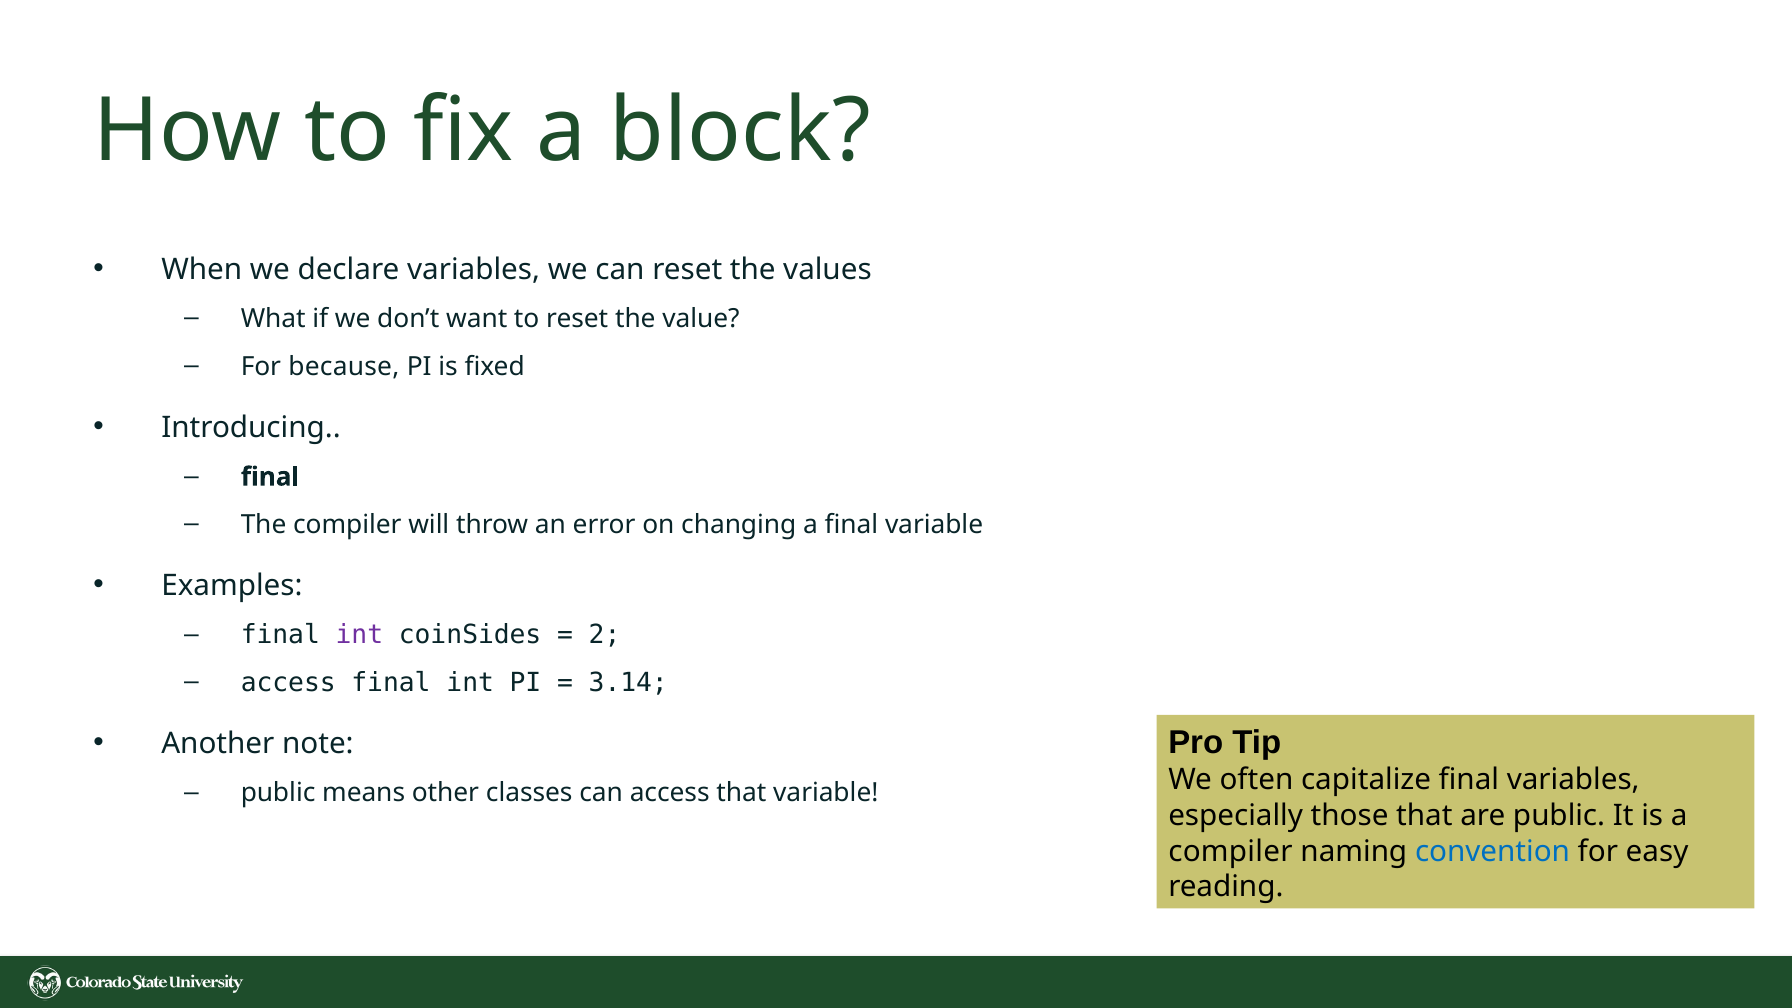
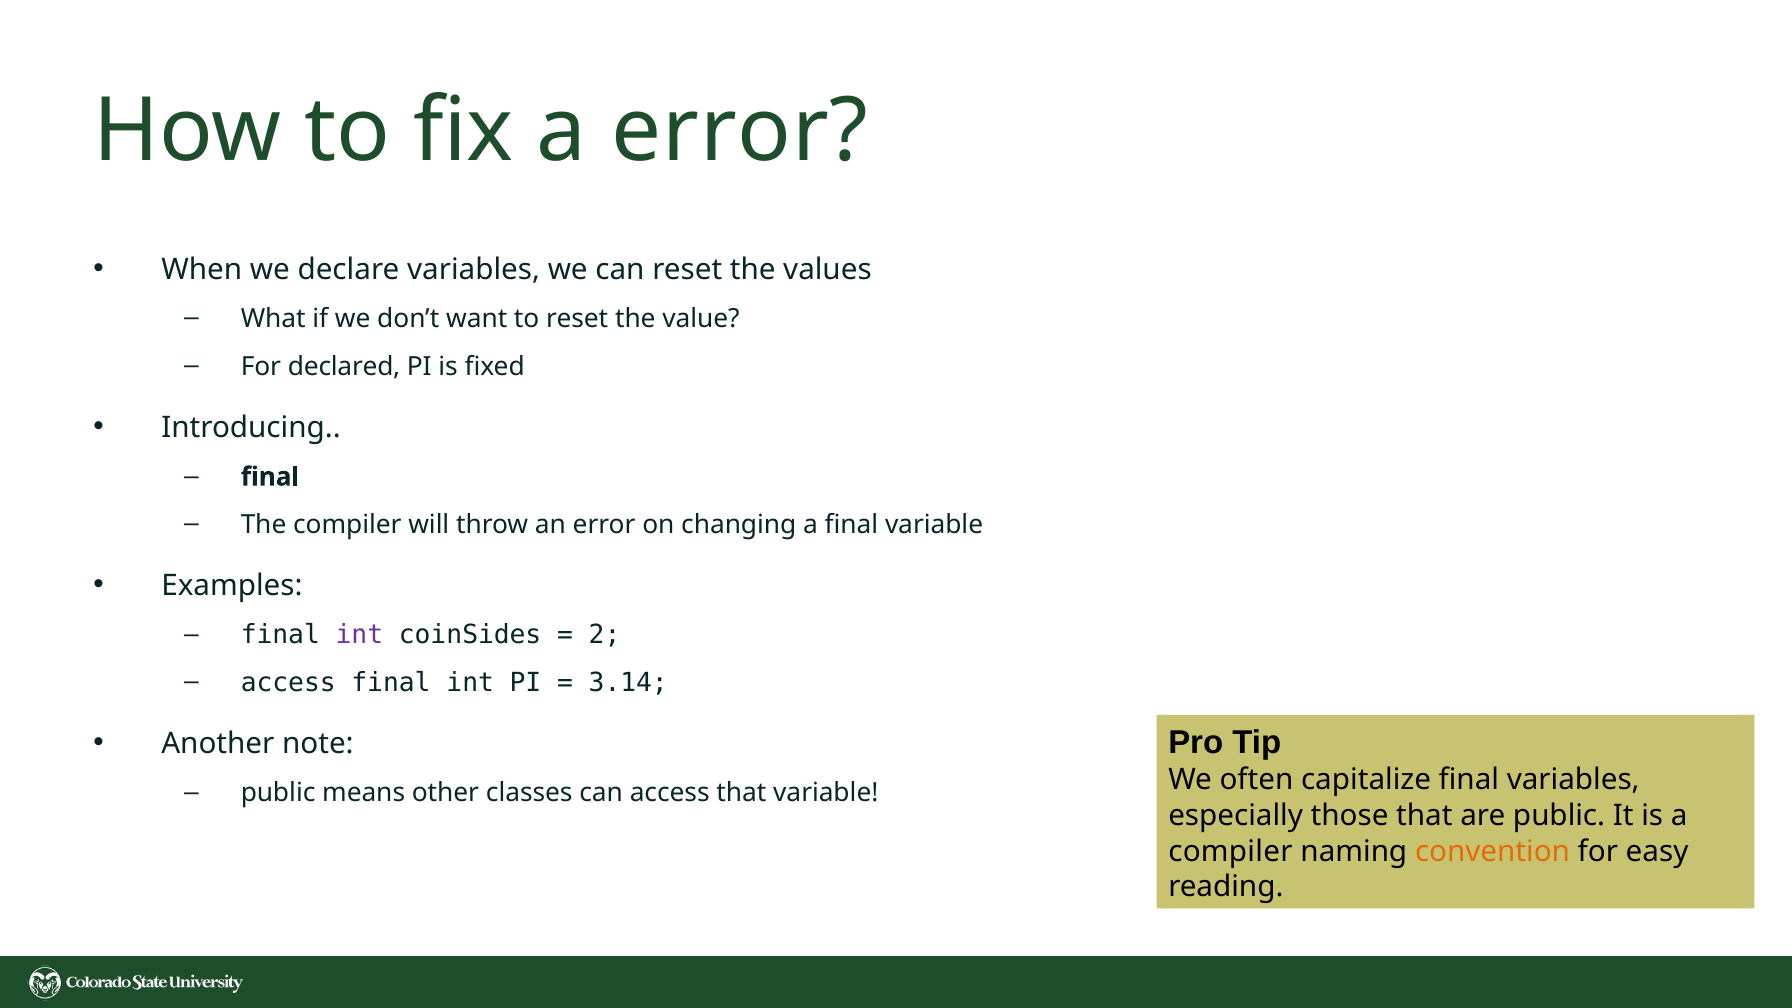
a block: block -> error (740, 131)
because: because -> declared (344, 367)
convention colour: blue -> orange (1493, 851)
